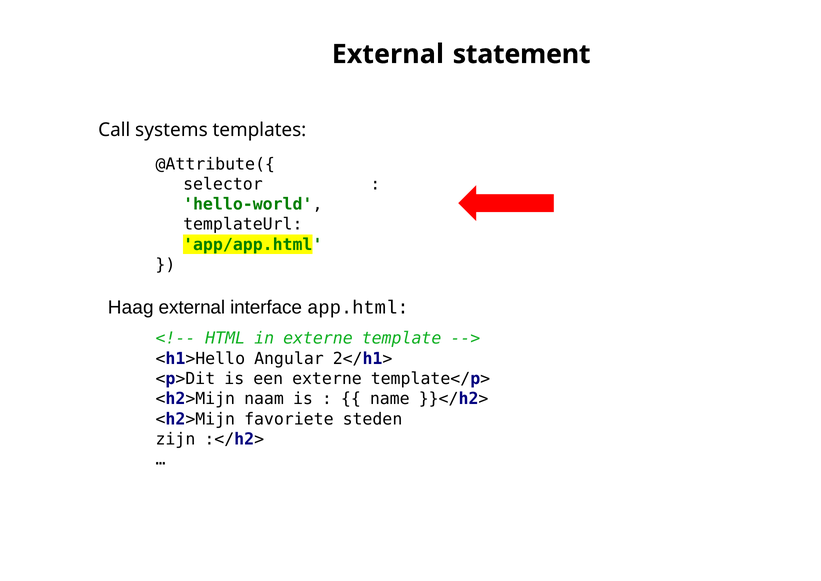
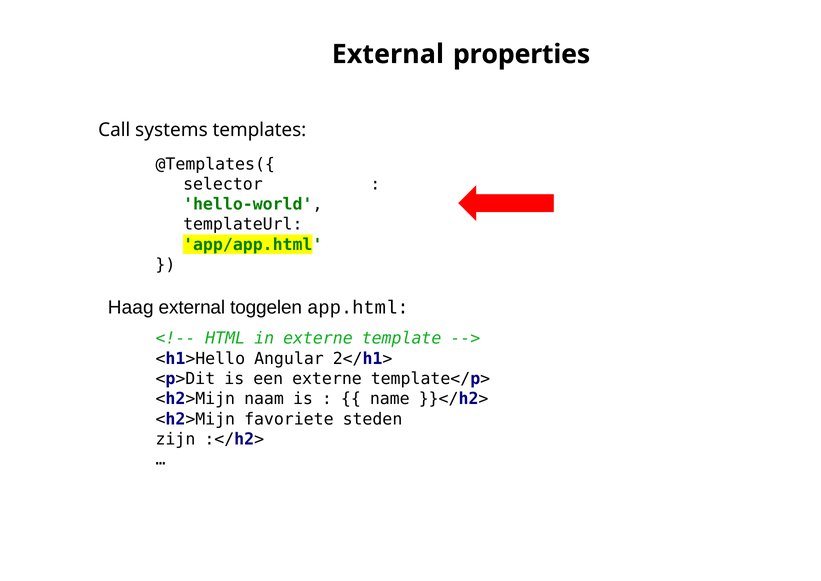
statement: statement -> properties (522, 54)
@Attribute({: @Attribute({ -> @Templates({ (215, 164)
interface: interface -> toggelen (266, 307)
